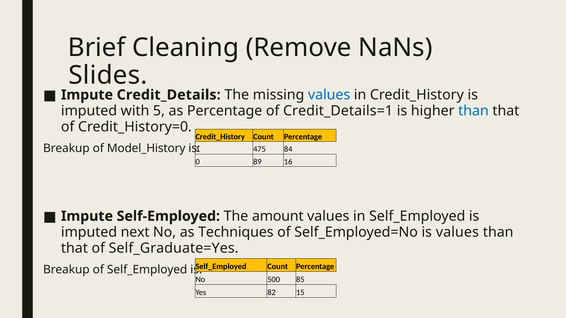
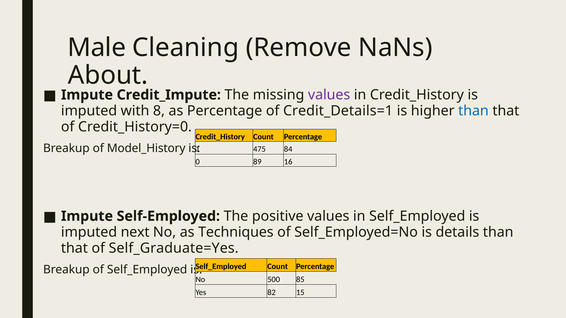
Brief: Brief -> Male (97, 48)
Slides: Slides -> About (108, 75)
Credit_Details: Credit_Details -> Credit_Impute (169, 95)
values colour: blue -> purple (329, 95)
5: 5 -> 8 (159, 111)
amount: amount -> positive (278, 216)
is values: values -> details (457, 232)
